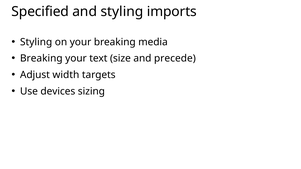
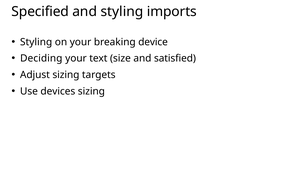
media: media -> device (153, 42)
Breaking: Breaking -> Deciding (41, 59)
precede: precede -> satisfied (175, 59)
Adjust width: width -> sizing (66, 75)
